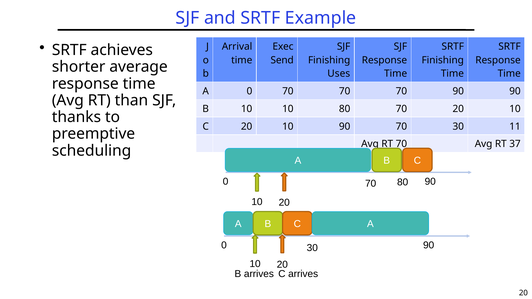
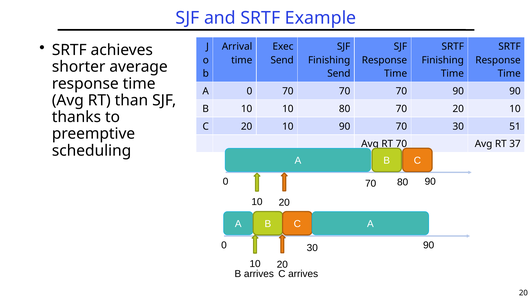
Uses: Uses -> Send (339, 74)
11: 11 -> 51 (515, 126)
